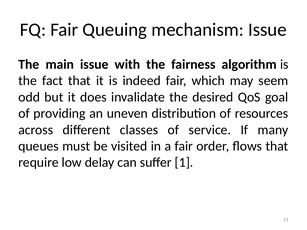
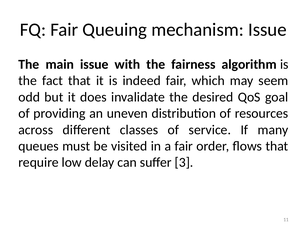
1: 1 -> 3 (184, 163)
